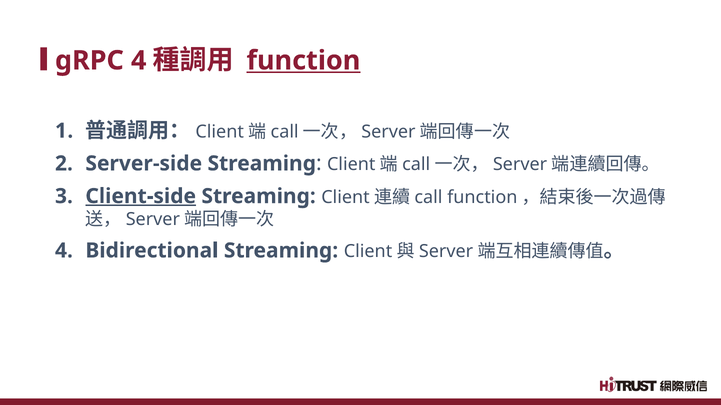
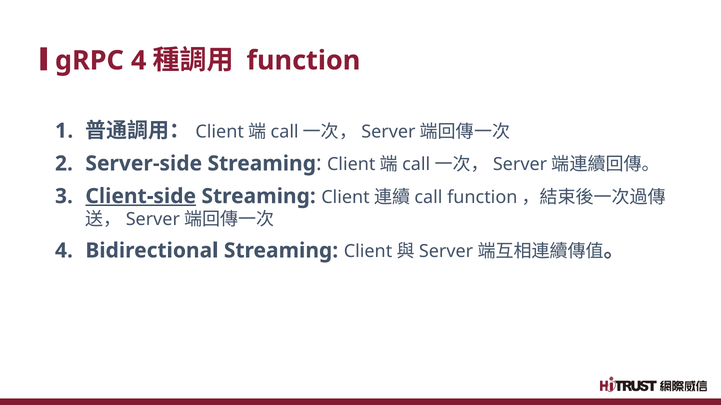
function underline: present -> none (303, 61)
